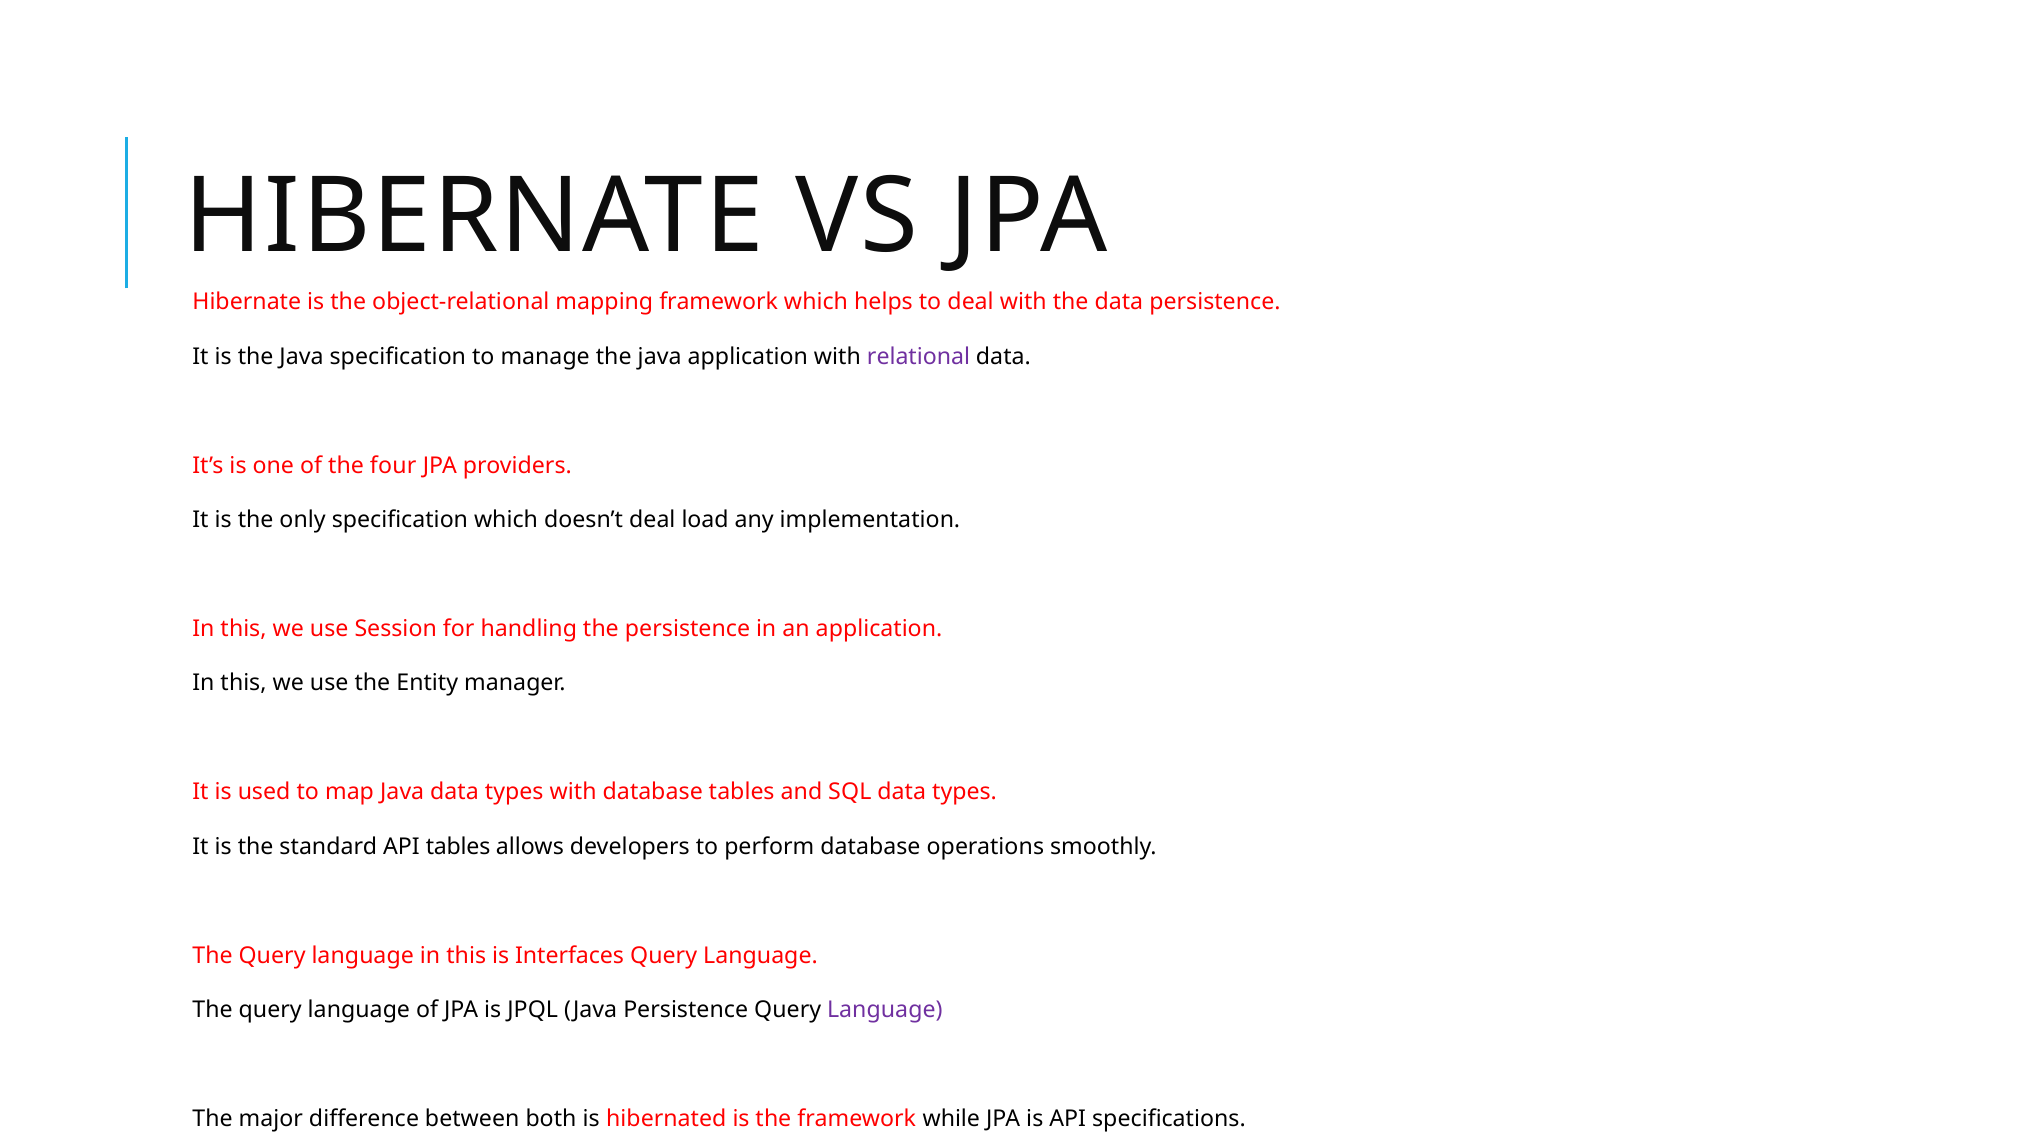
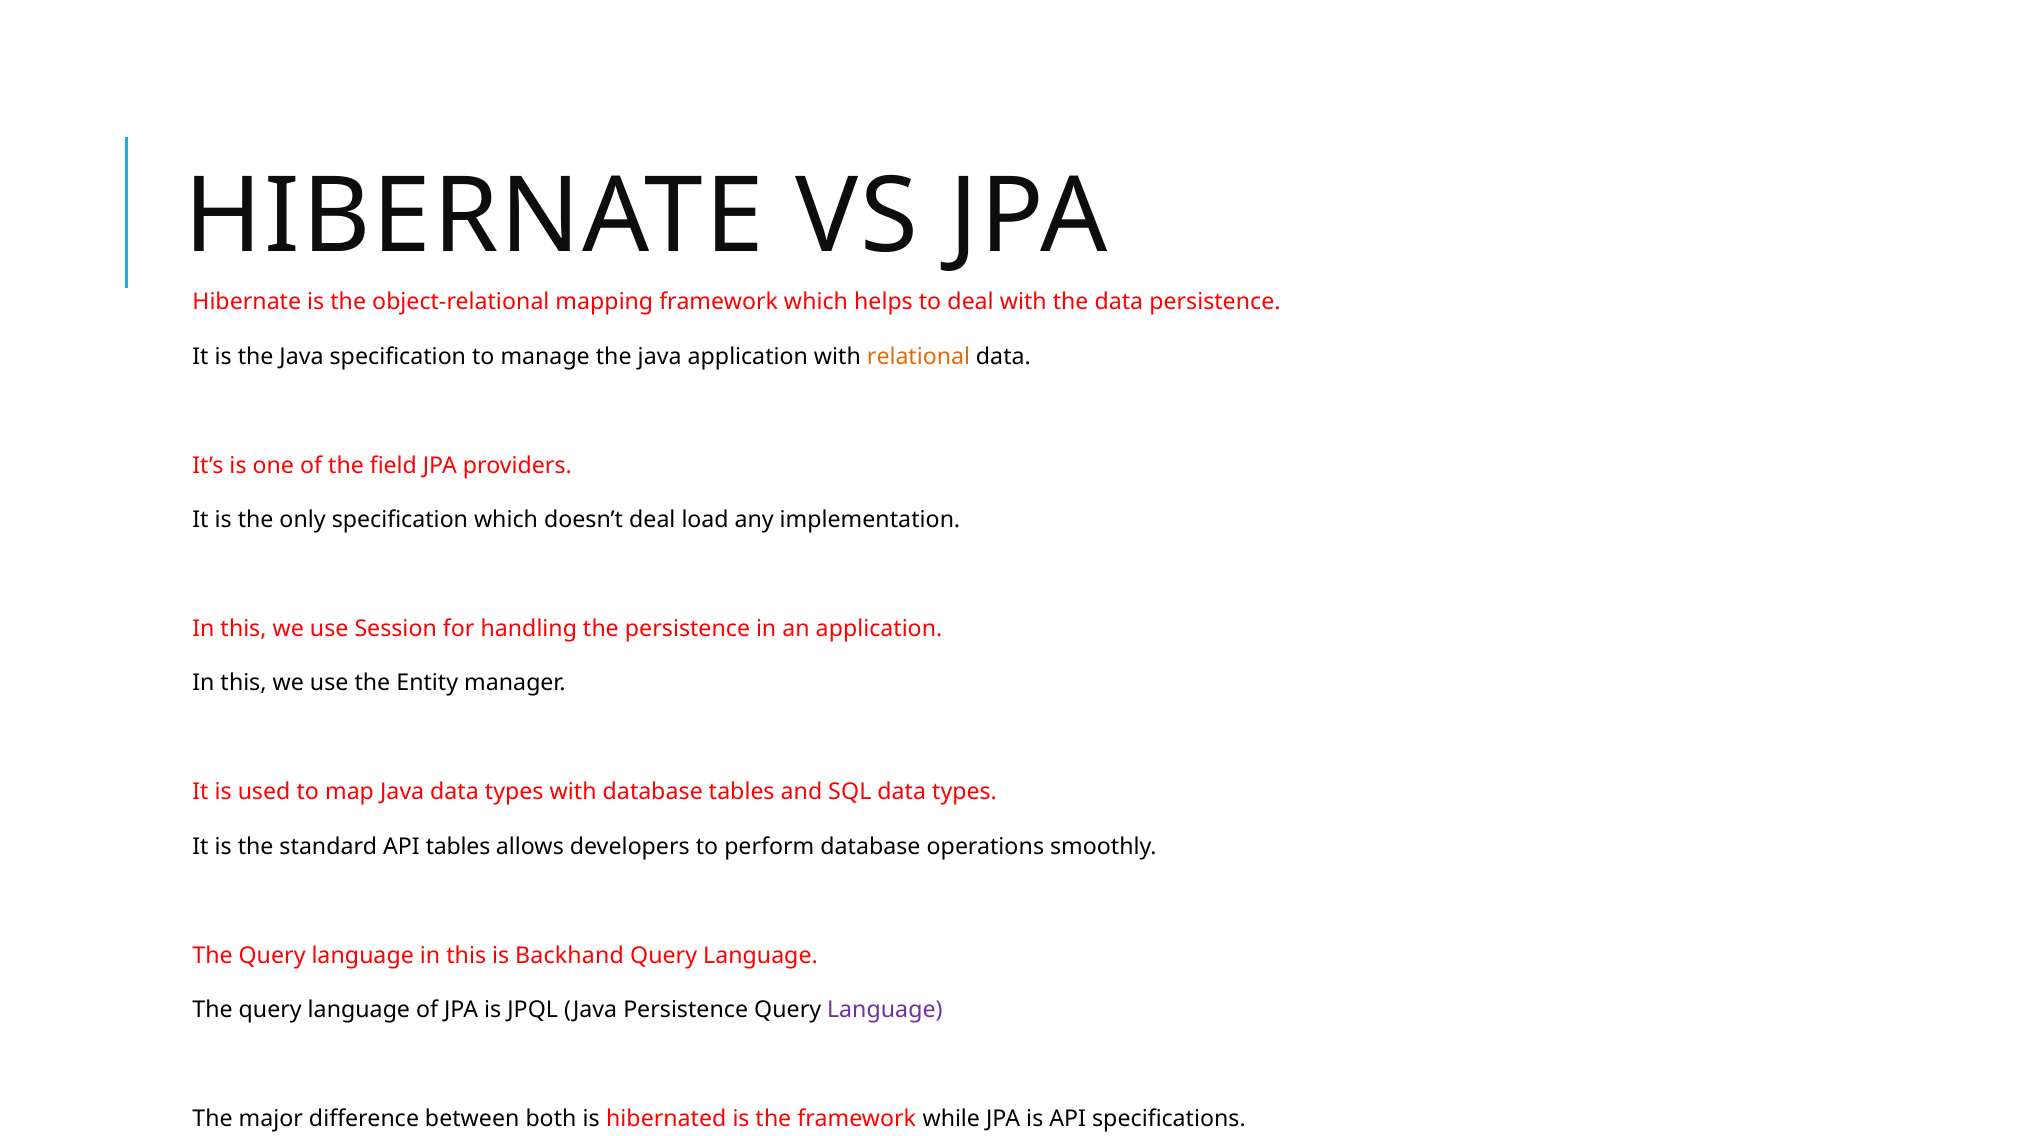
relational colour: purple -> orange (918, 357)
four: four -> field (393, 466)
Interfaces: Interfaces -> Backhand (570, 956)
